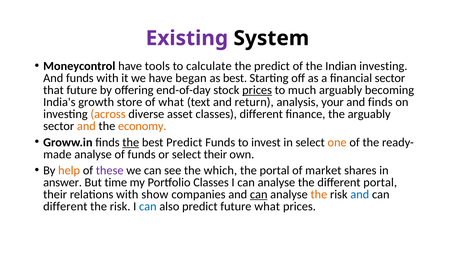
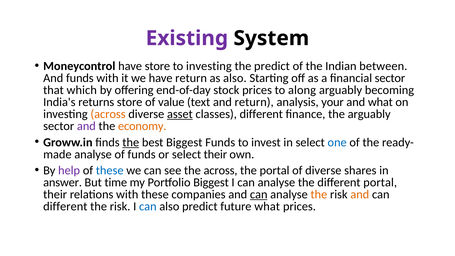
have tools: tools -> store (157, 66)
to calculate: calculate -> investing (209, 66)
Indian investing: investing -> between (383, 66)
have began: began -> return (191, 78)
as best: best -> also (235, 78)
that future: future -> which (82, 90)
prices underline: present -> none (257, 90)
much: much -> along (302, 90)
growth: growth -> returns (96, 102)
of what: what -> value (171, 102)
and finds: finds -> what (380, 102)
asset underline: none -> present (180, 114)
and colour: orange -> purple (86, 126)
best Predict: Predict -> Biggest (184, 142)
one colour: orange -> blue (337, 142)
help colour: orange -> purple (69, 170)
these colour: purple -> blue (110, 170)
the which: which -> across (221, 170)
of market: market -> diverse (323, 170)
Portfolio Classes: Classes -> Biggest (211, 182)
with show: show -> these (155, 194)
and colour: blue -> orange (360, 194)
